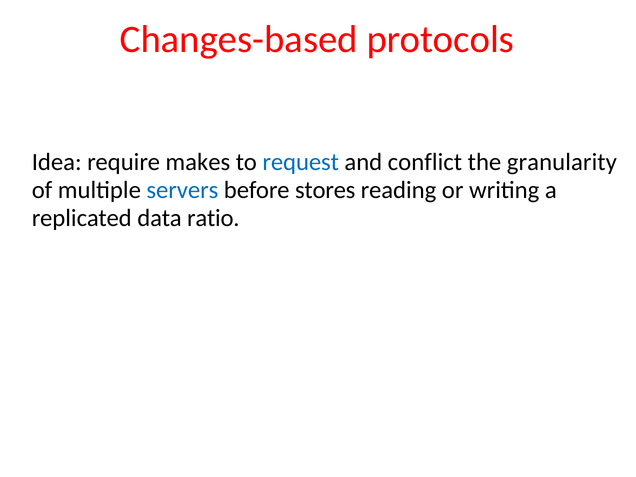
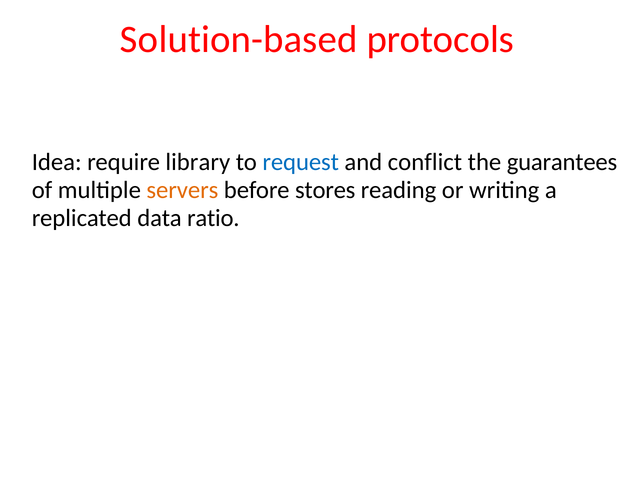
Changes-based: Changes-based -> Solution-based (239, 39)
makes: makes -> library (198, 162)
granularity: granularity -> guarantees (562, 162)
servers colour: blue -> orange (182, 190)
